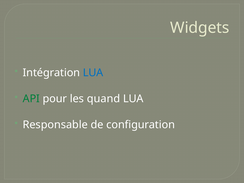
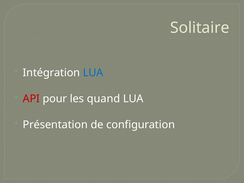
Widgets: Widgets -> Solitaire (200, 28)
API colour: green -> red (31, 99)
Responsable: Responsable -> Présentation (55, 125)
